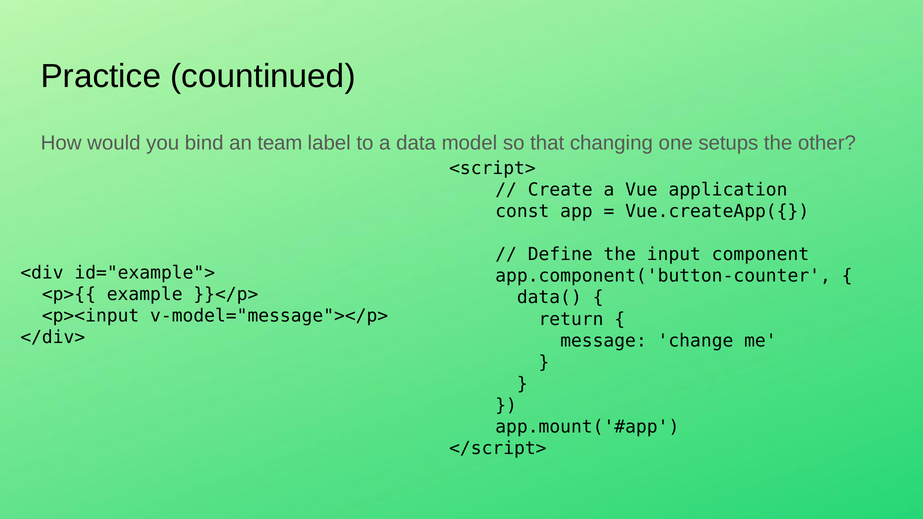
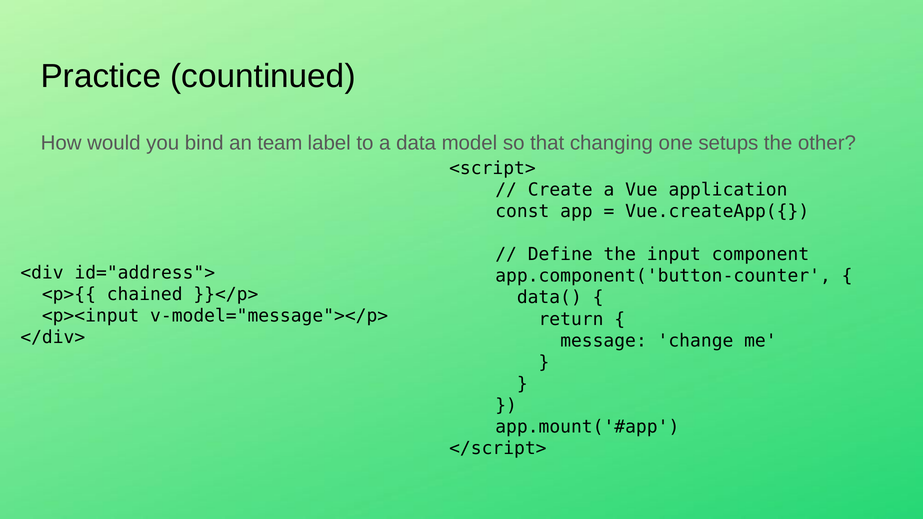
id="example">: id="example"> -> id="address"> (145, 273)
example: example -> chained (145, 295)
